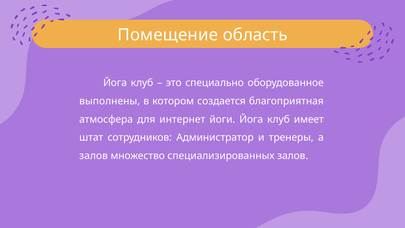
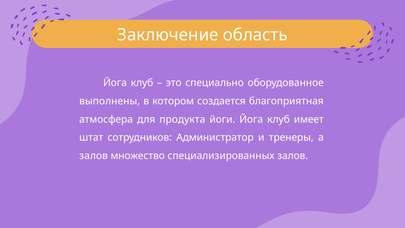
Помещение: Помещение -> Заключение (168, 35)
интернет: интернет -> продукта (182, 119)
